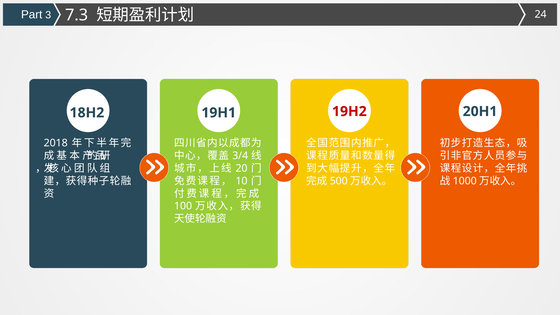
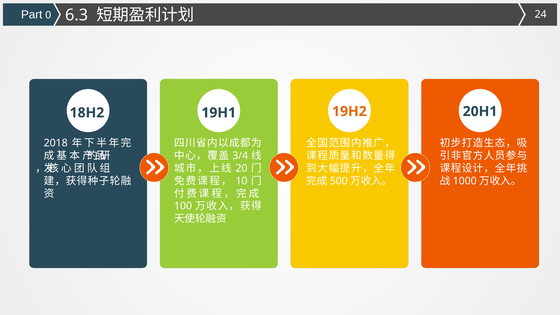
3: 3 -> 0 (48, 15)
7.3: 7.3 -> 6.3 (77, 15)
19H2 colour: red -> orange (349, 111)
